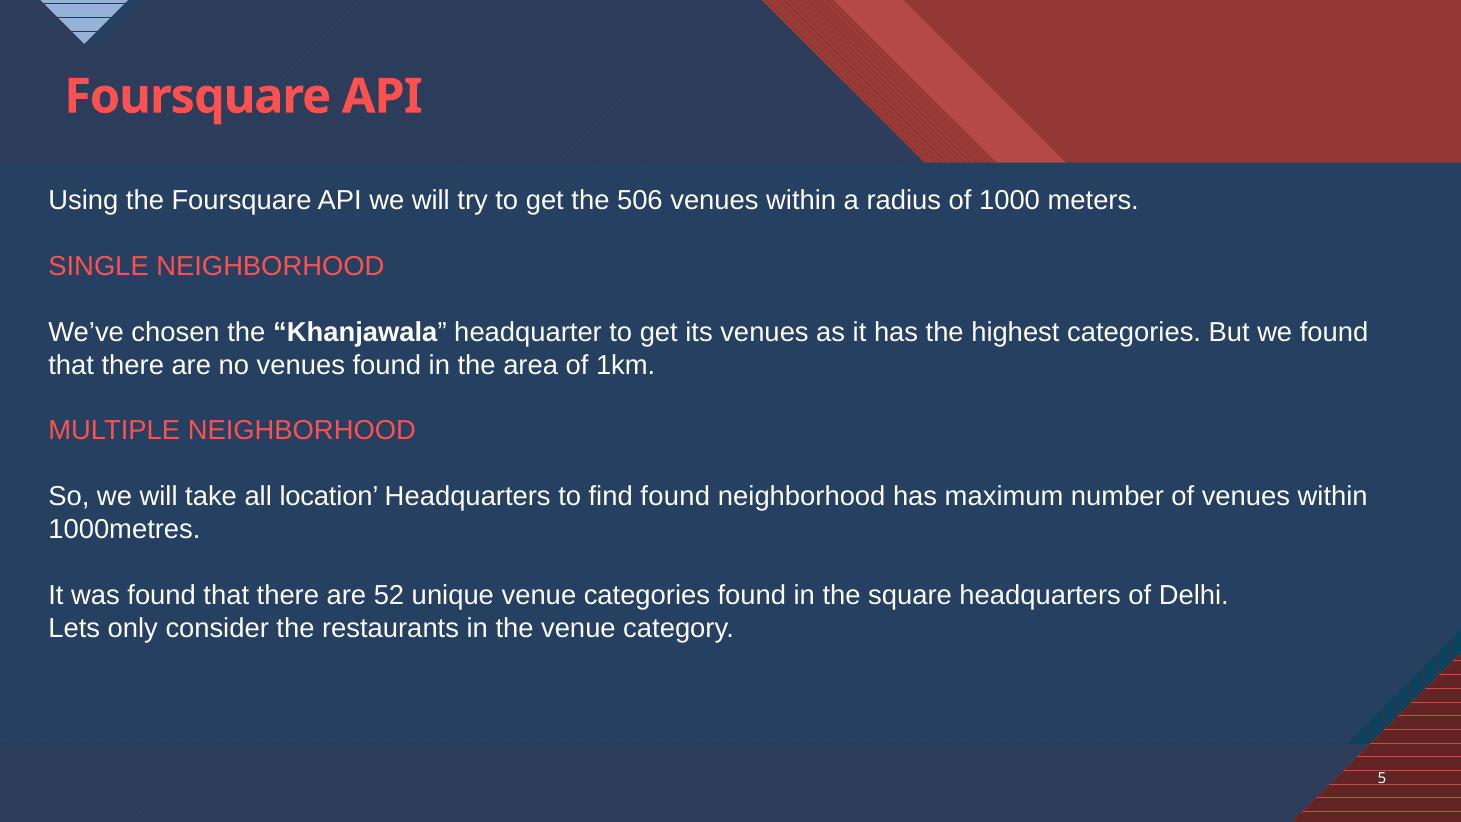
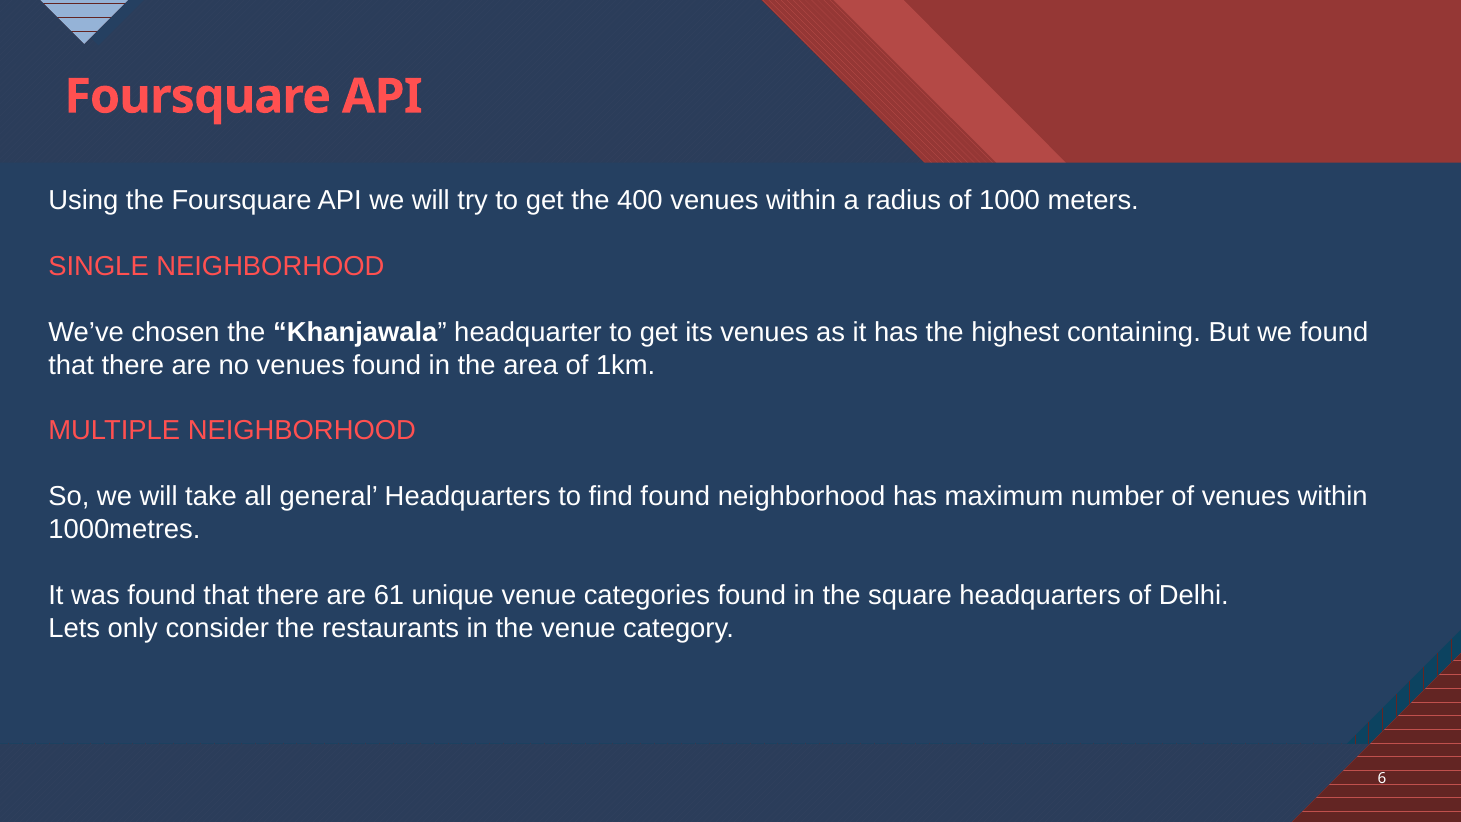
506: 506 -> 400 (640, 201)
highest categories: categories -> containing (1134, 332)
location: location -> general (329, 496)
52: 52 -> 61 (389, 595)
5: 5 -> 6 (1382, 778)
